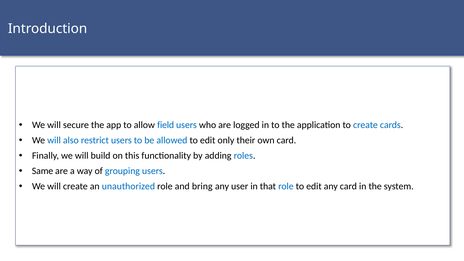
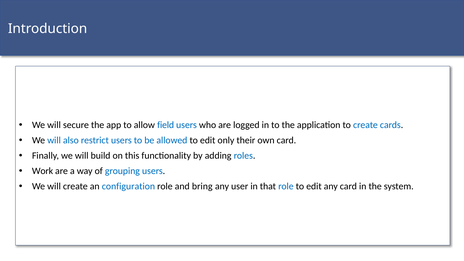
Same: Same -> Work (43, 171)
unauthorized: unauthorized -> configuration (128, 186)
